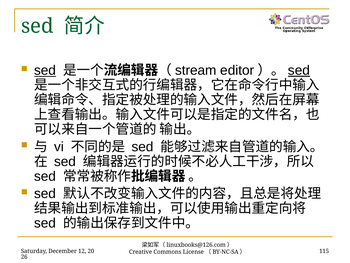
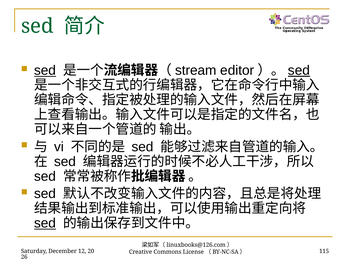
sed underline: none -> present (45, 223)
